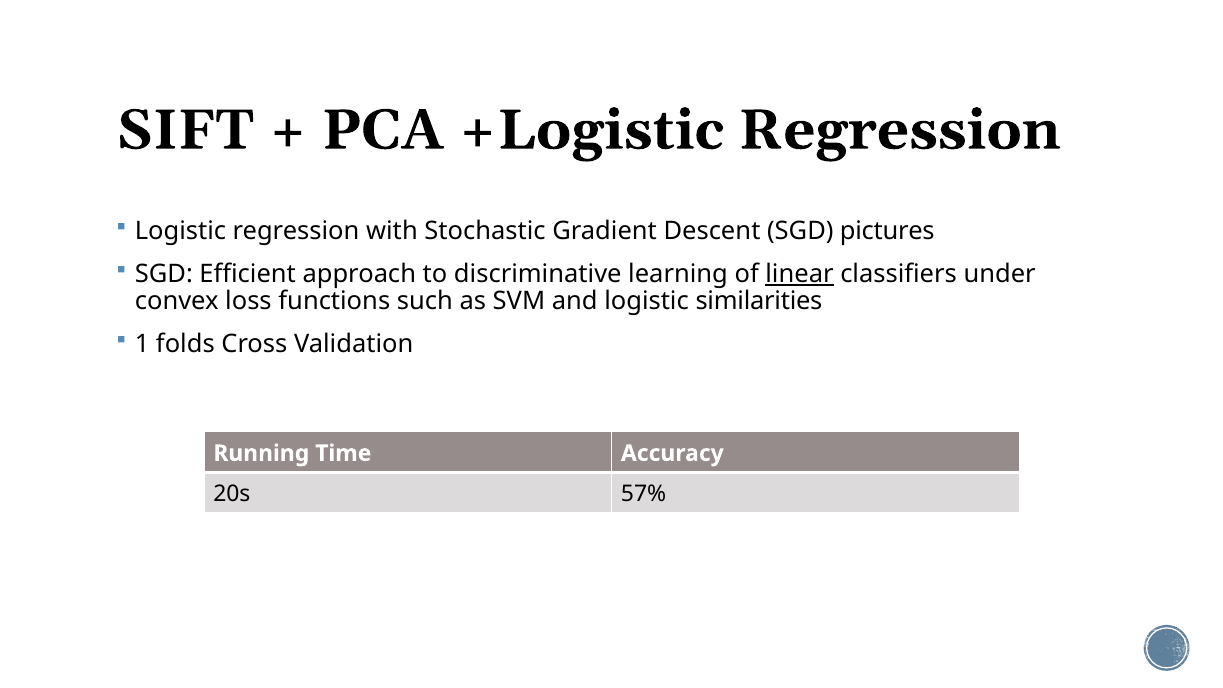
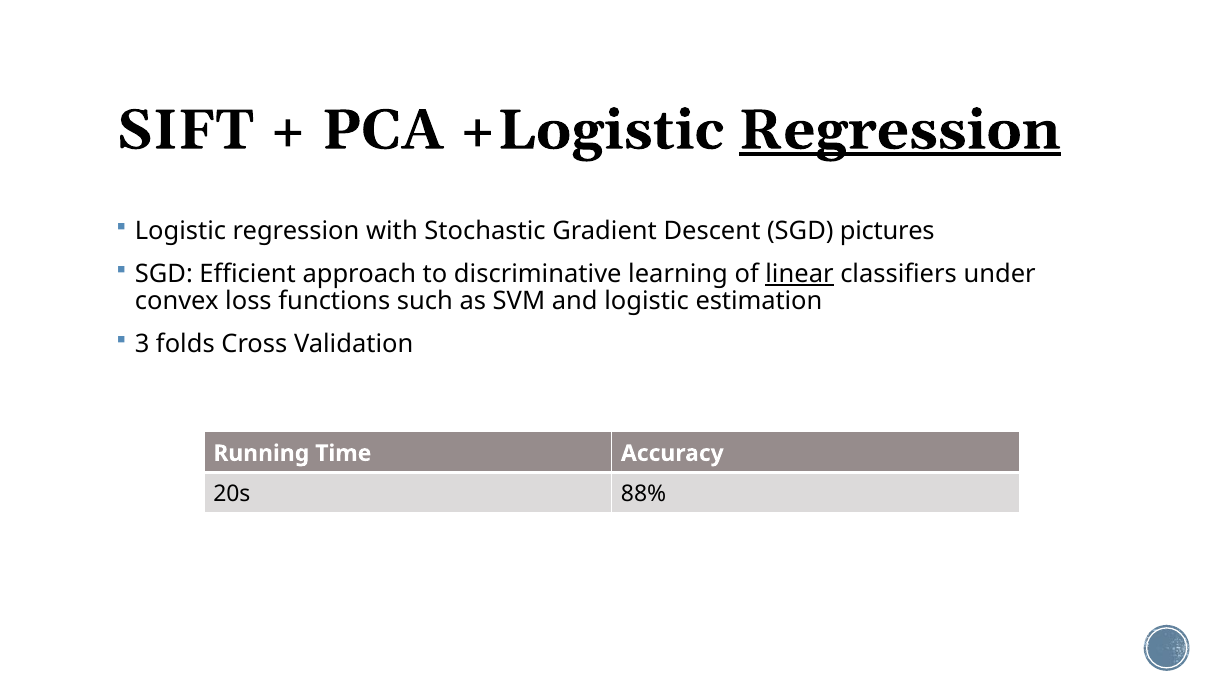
Regression underline: none -> present (900, 130)
similarities: similarities -> estimation (759, 301)
1: 1 -> 3 (142, 344)
57%: 57% -> 88% (644, 494)
